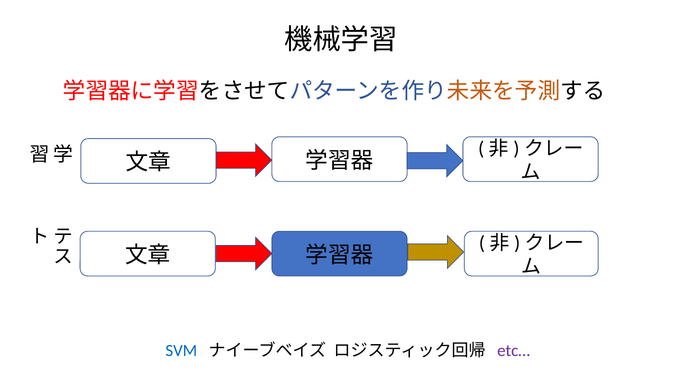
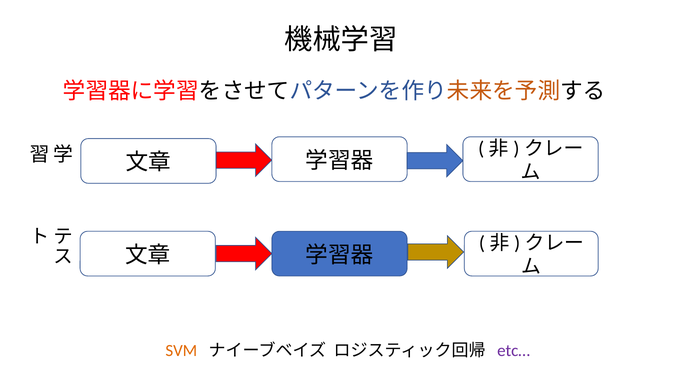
SVM colour: blue -> orange (181, 351)
